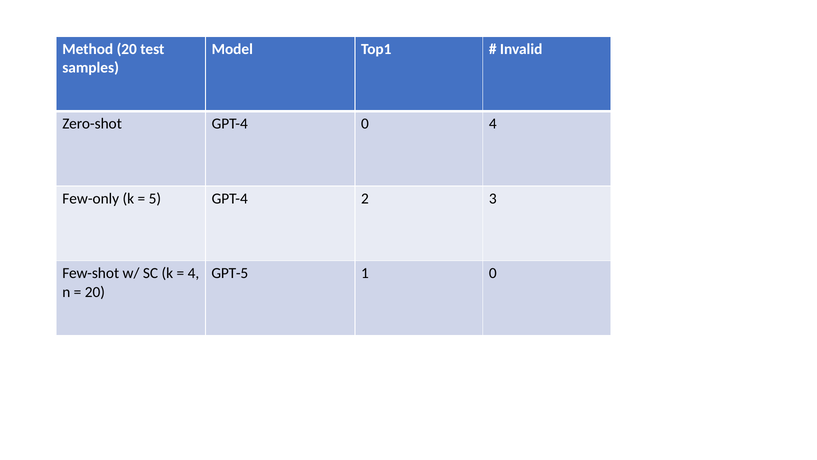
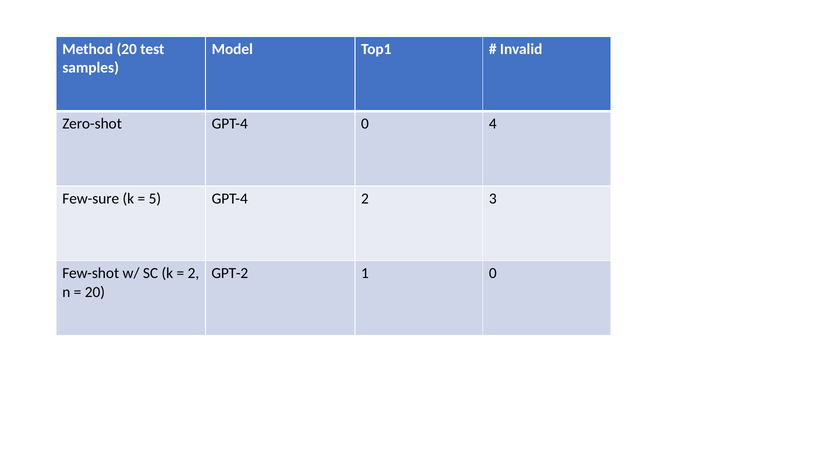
Few-only: Few-only -> Few-sure (91, 198)
4: 4 -> 2 (193, 273)
GPT-5: GPT-5 -> GPT-2 (230, 273)
